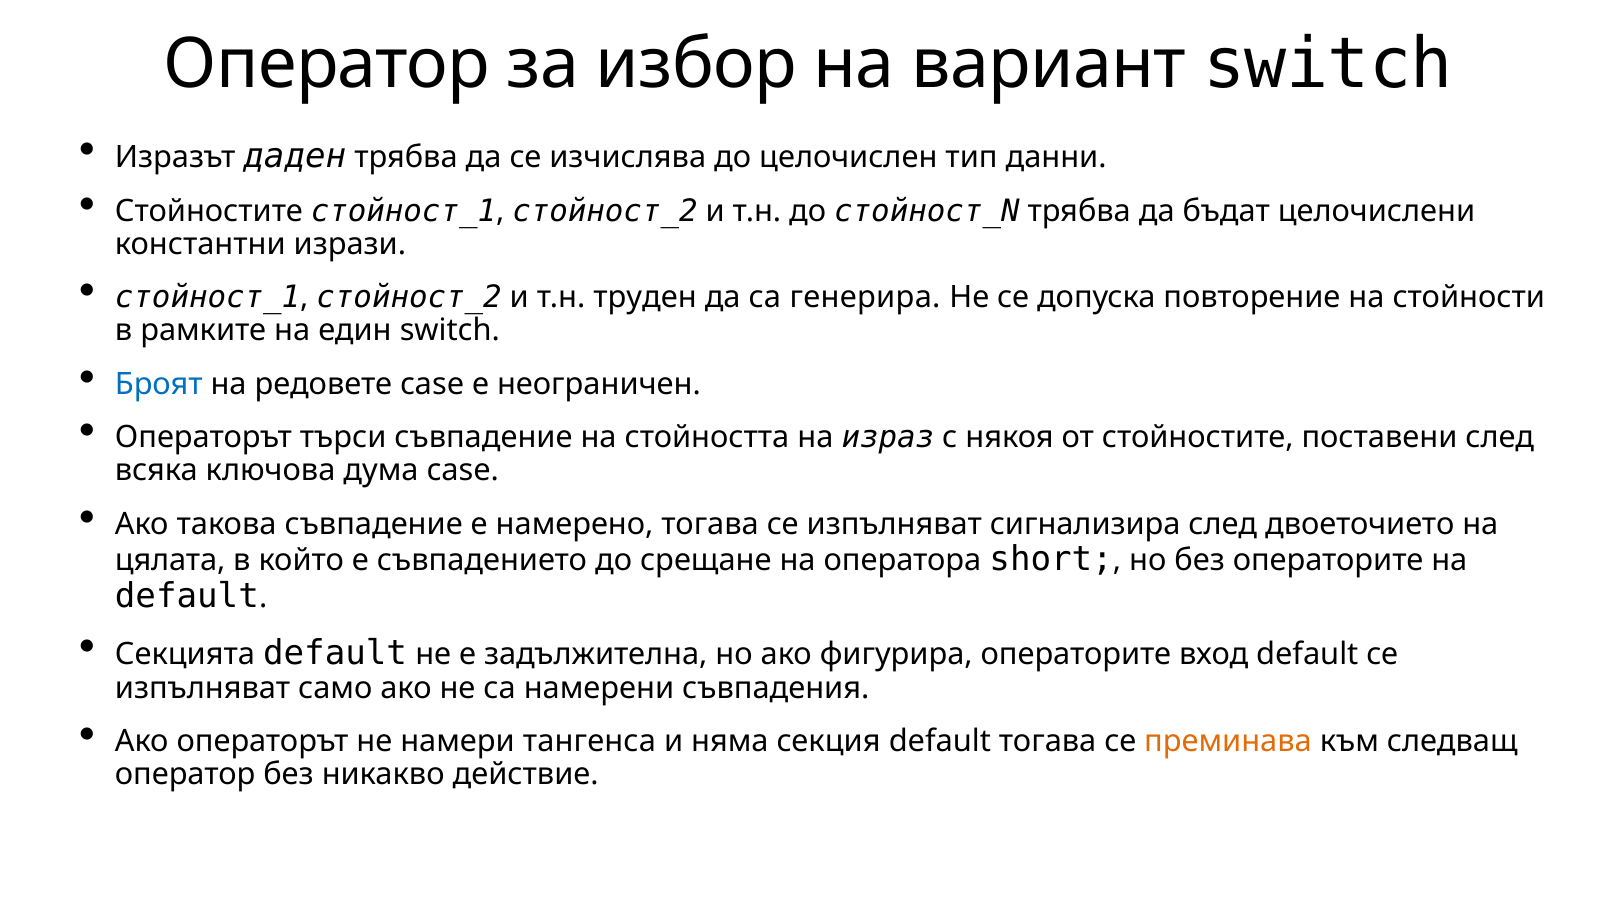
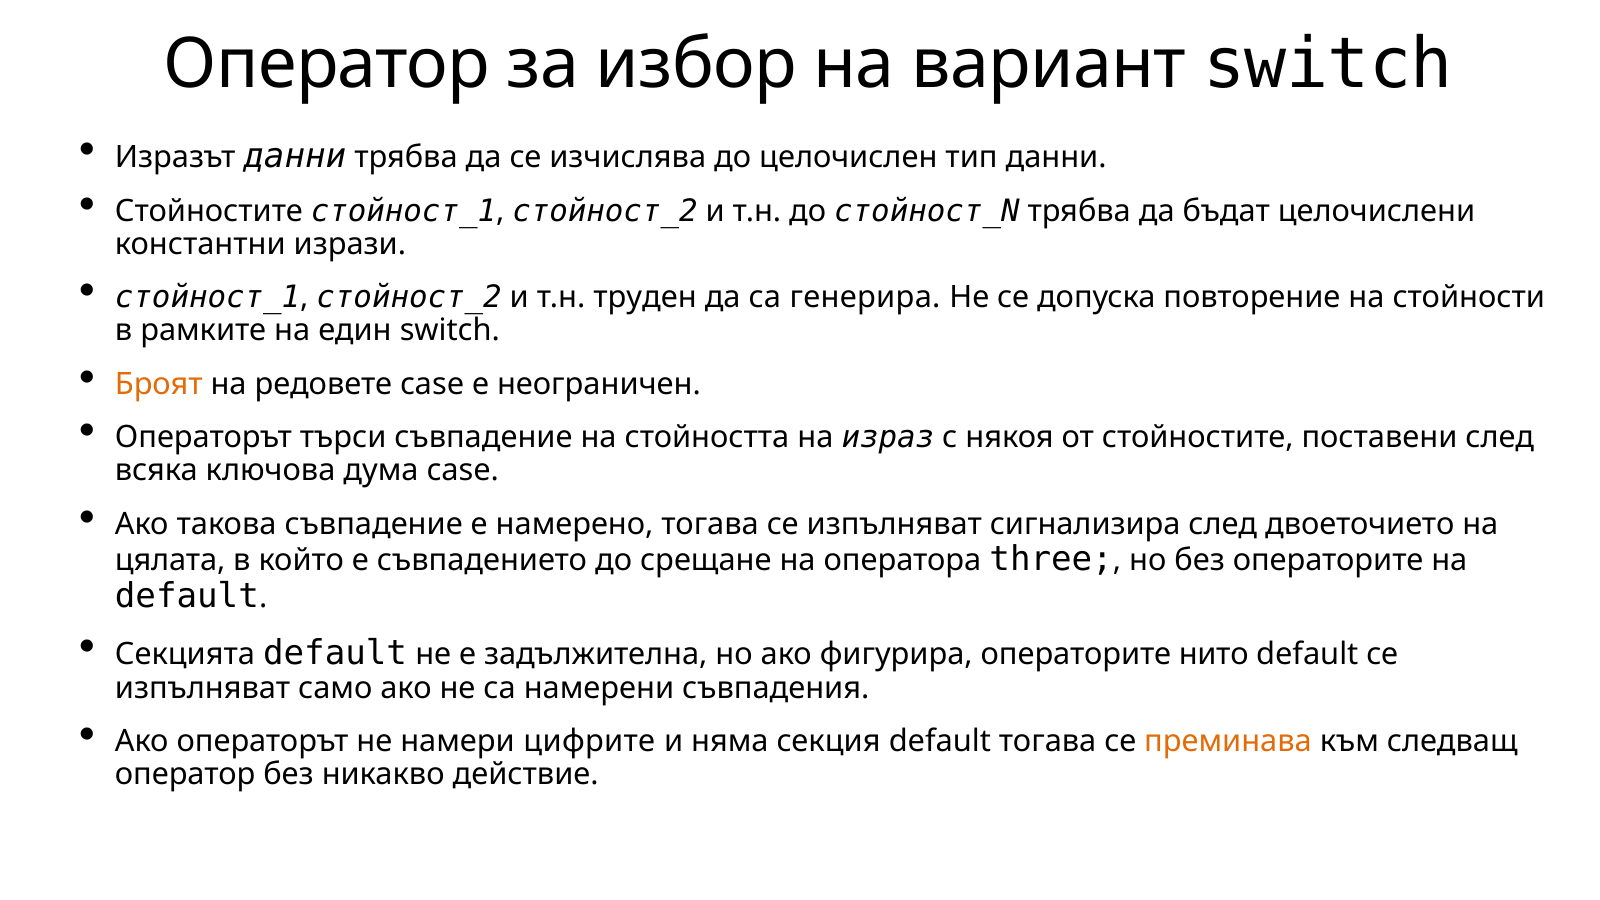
Изразът даден: даден -> данни (295, 156)
Броят colour: blue -> orange (159, 384)
short: short -> three (1051, 559)
вход: вход -> нито (1214, 654)
тангенса: тангенса -> цифрите (589, 741)
